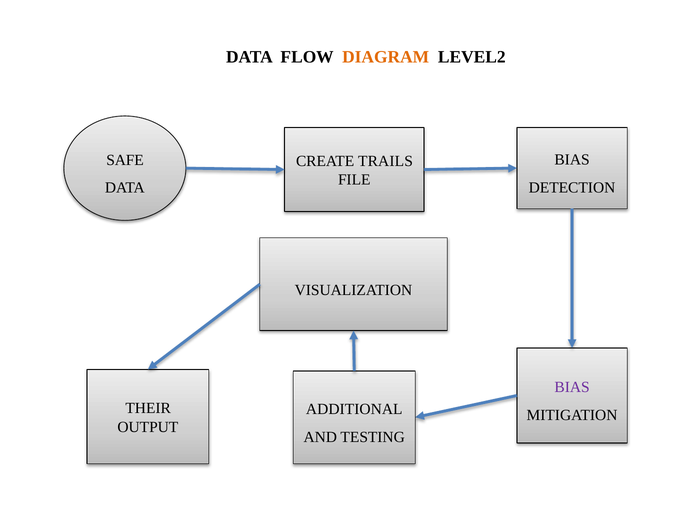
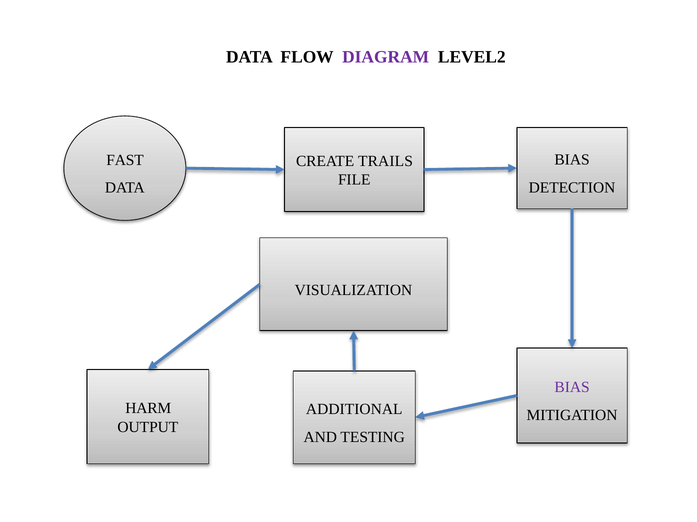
DIAGRAM colour: orange -> purple (386, 57)
SAFE: SAFE -> FAST (125, 160)
THEIR: THEIR -> HARM (148, 409)
